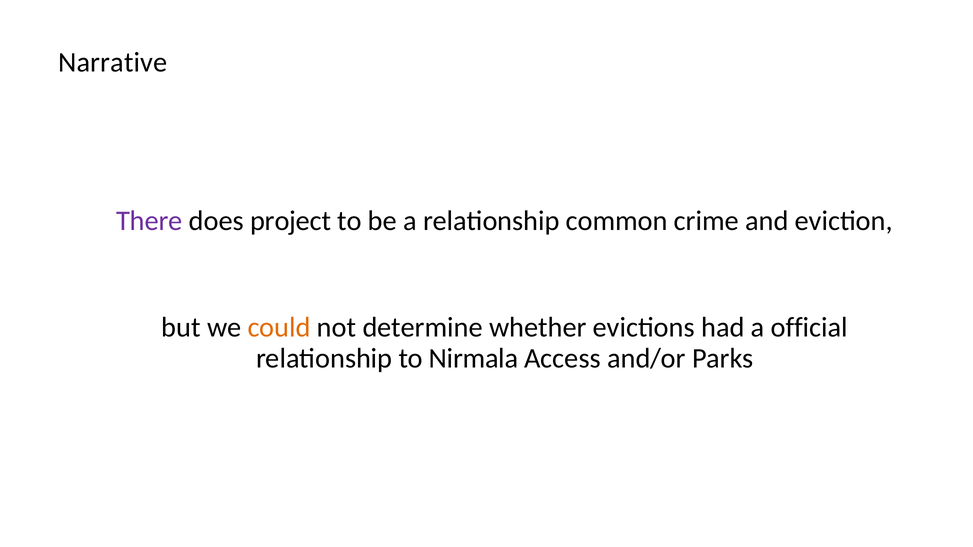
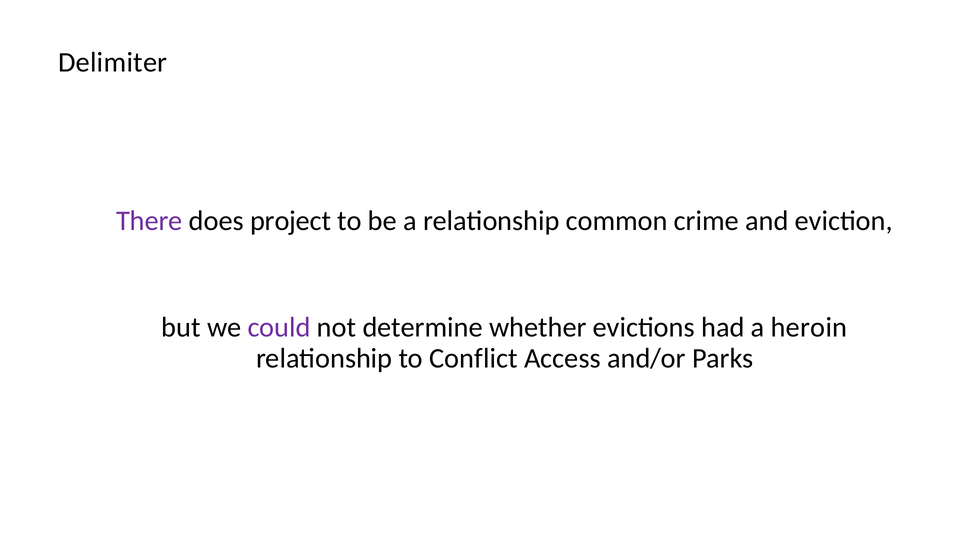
Narrative: Narrative -> Delimiter (113, 62)
could colour: orange -> purple (279, 328)
official: official -> heroin (809, 328)
Nirmala: Nirmala -> Conflict (473, 358)
